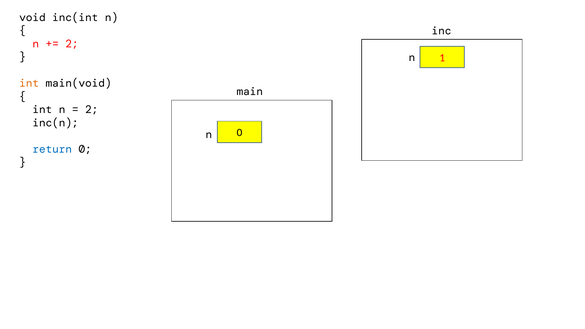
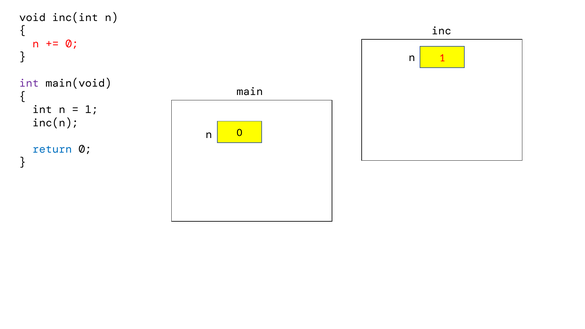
2: 2 -> 0 (72, 44)
int colour: orange -> purple (29, 83)
2: 2 -> 1 (92, 110)
